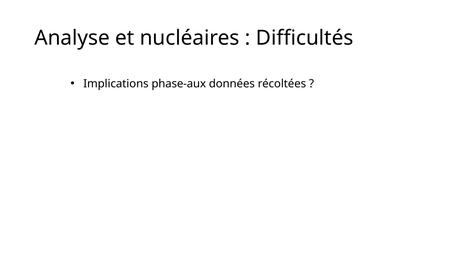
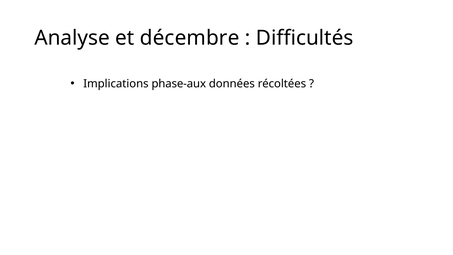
nucléaires: nucléaires -> décembre (190, 38)
